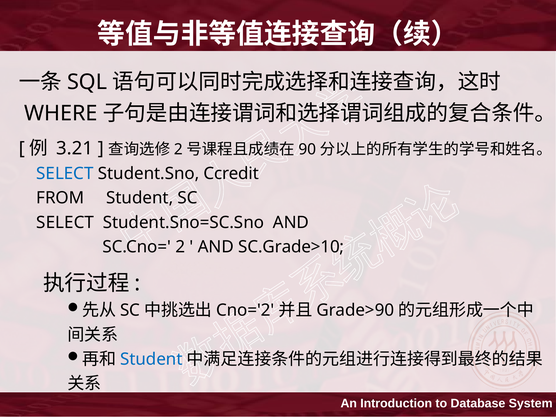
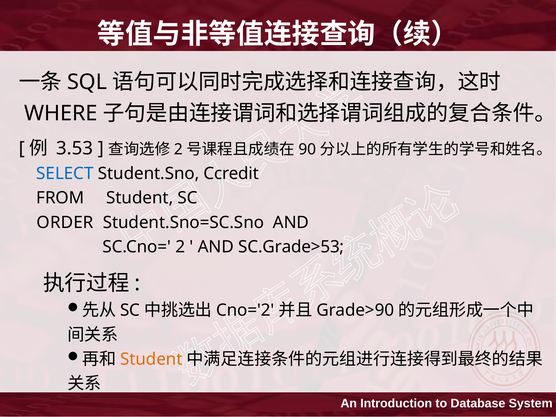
3.21: 3.21 -> 3.53 (75, 148)
SELECT: SELECT -> ORDER (65, 222)
SC.Grade>10: SC.Grade>10 -> SC.Grade>53 (291, 247)
Student colour: blue -> orange (151, 359)
